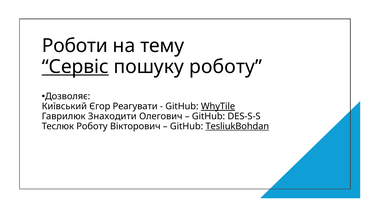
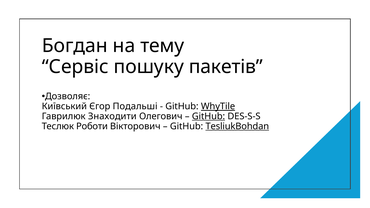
Роботи: Роботи -> Богдан (75, 46)
Сервіс underline: present -> none (75, 67)
пошуку роботу: роботу -> пакетів (226, 67)
Реагувати: Реагувати -> Подальші (135, 106)
GitHub underline: none -> present (209, 116)
Теслюк Роботу: Роботу -> Роботи (92, 126)
